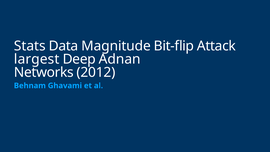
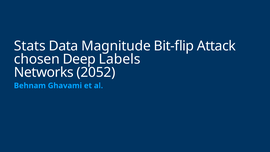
largest: largest -> chosen (37, 59)
Adnan: Adnan -> Labels (120, 59)
2012: 2012 -> 2052 (96, 72)
